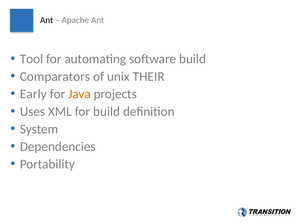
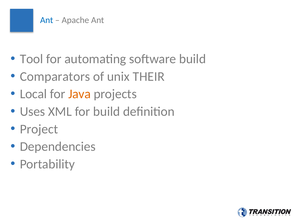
Ant colour: black -> blue (47, 20)
Early: Early -> Local (33, 94)
System: System -> Project (39, 129)
